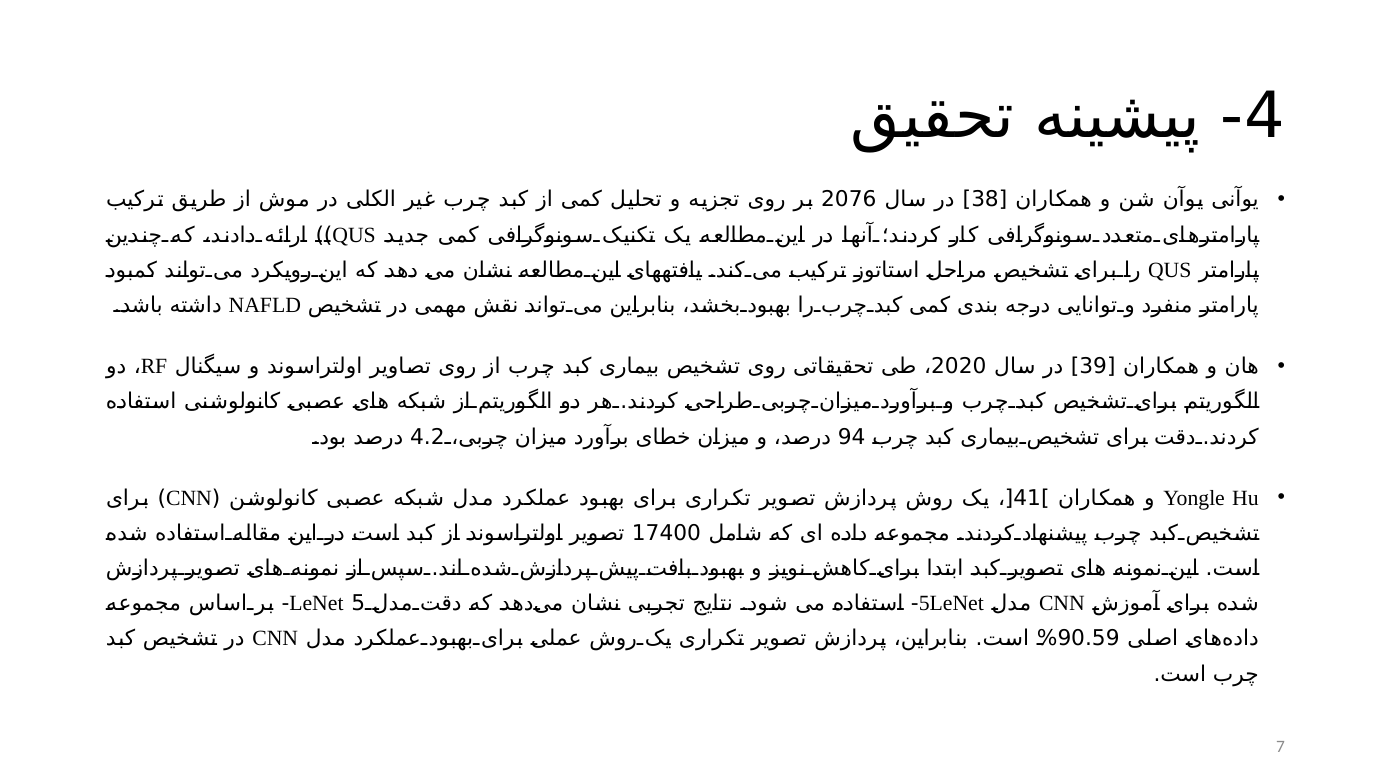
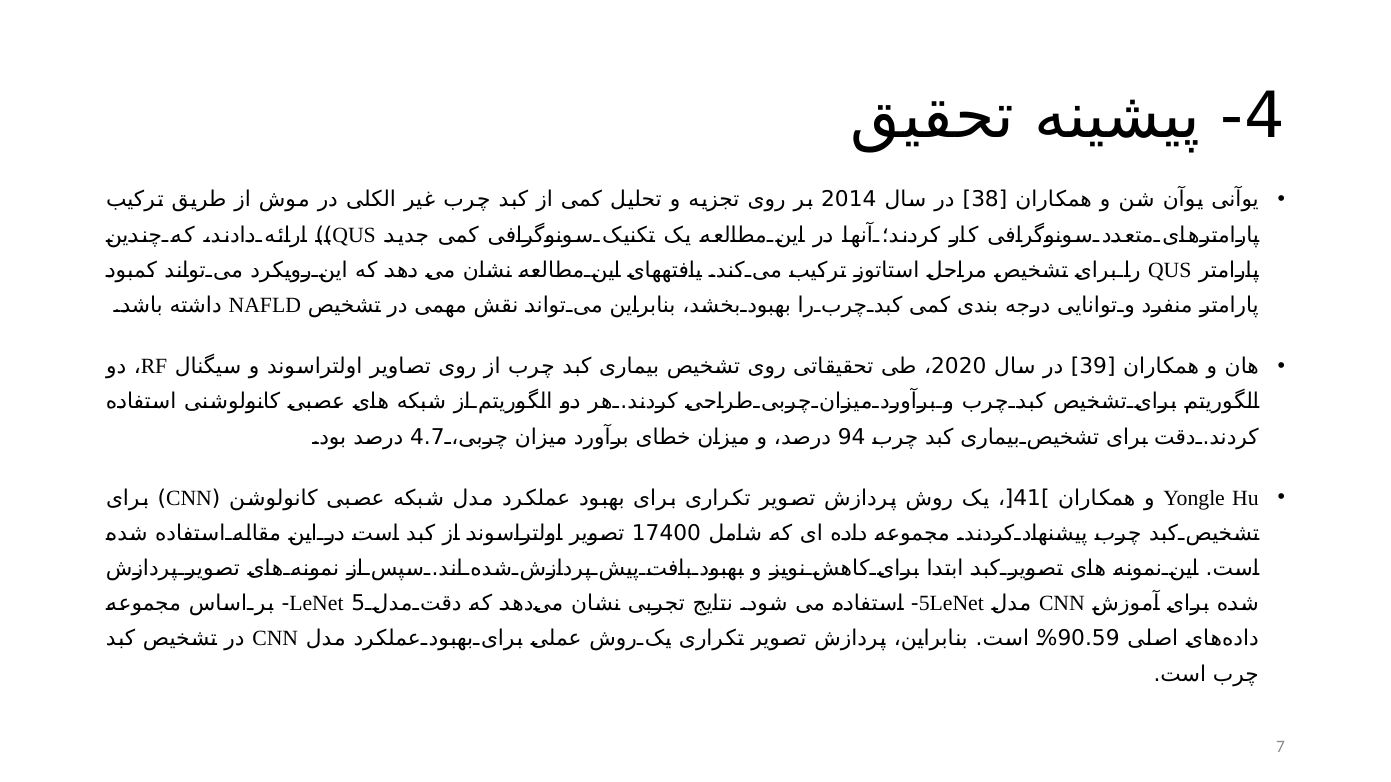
2076: 2076 -> 2014 (849, 200)
4.2: 4.2 -> 4.7 (427, 437)
